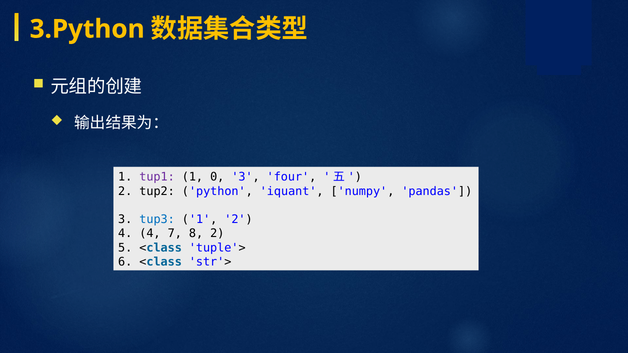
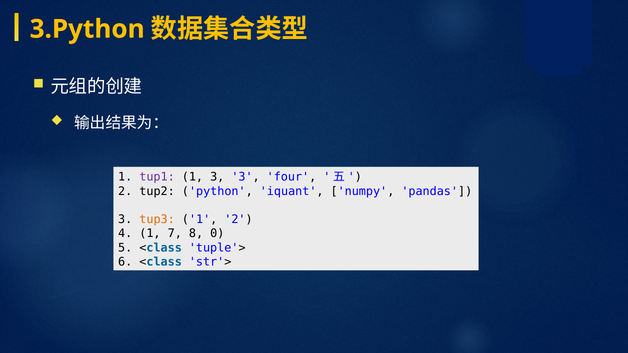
1 0: 0 -> 3 (217, 177)
tup3 colour: blue -> orange (157, 220)
4 4: 4 -> 1 (150, 234)
8 2: 2 -> 0 (217, 234)
